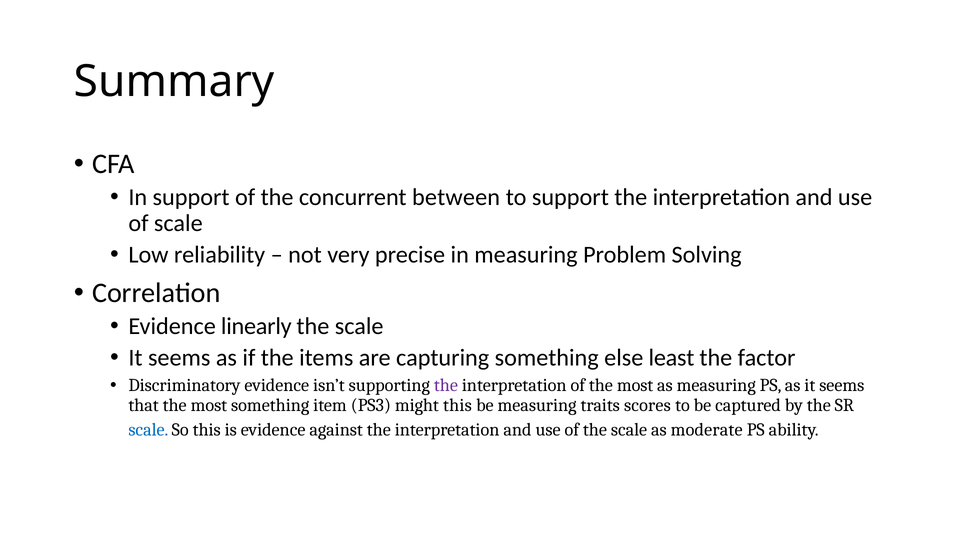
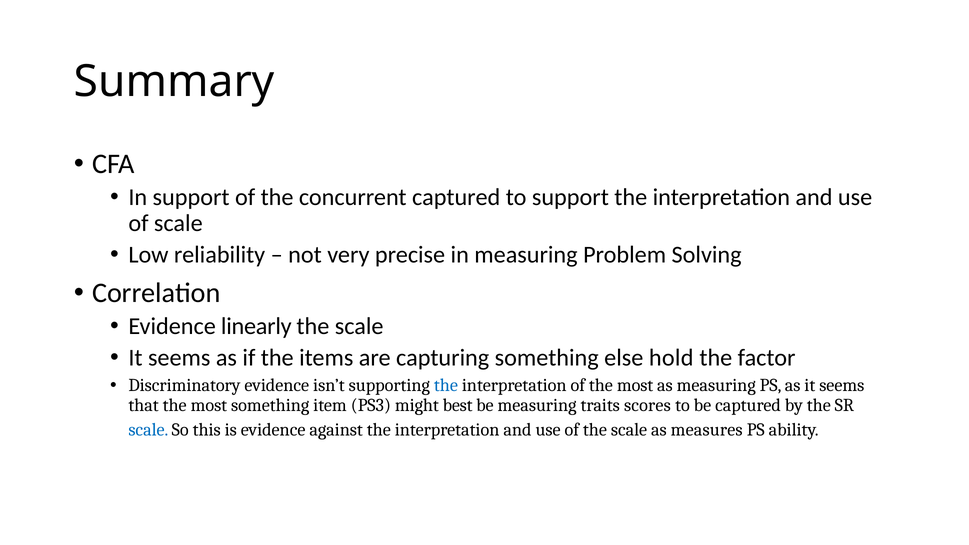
concurrent between: between -> captured (456, 197)
least: least -> hold (671, 358)
the colour: purple -> blue (446, 386)
might this: this -> best (458, 405)
moderate: moderate -> measures (707, 430)
